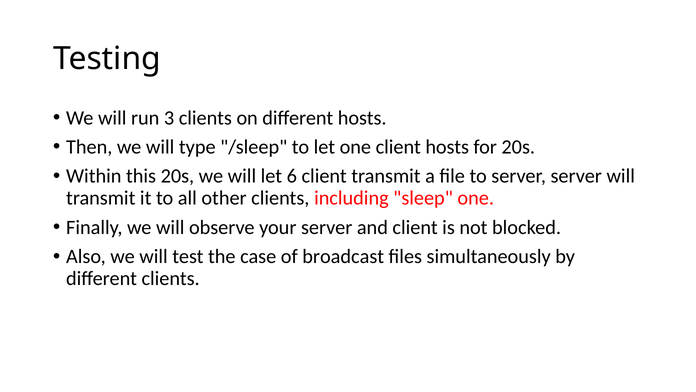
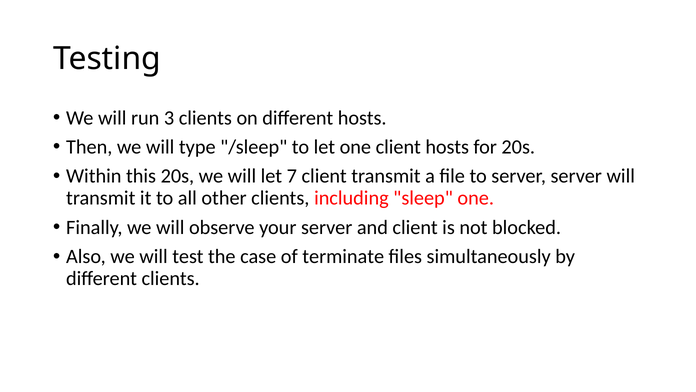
6: 6 -> 7 (292, 176)
broadcast: broadcast -> terminate (343, 256)
